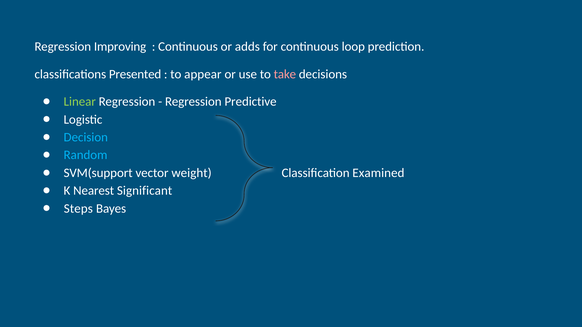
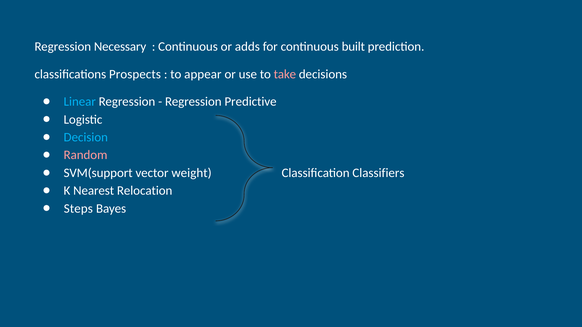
Improving: Improving -> Necessary (120, 47)
loop: loop -> built (353, 47)
Presented: Presented -> Prospects (135, 74)
Linear colour: light green -> light blue (80, 102)
Random colour: light blue -> pink (86, 155)
Examined: Examined -> Classifiers (378, 173)
Significant: Significant -> Relocation (145, 191)
